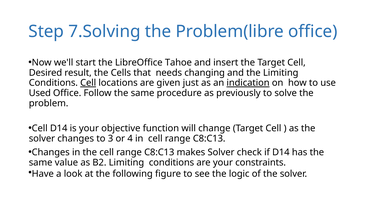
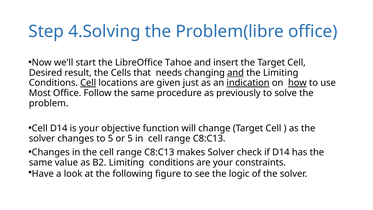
7.Solving: 7.Solving -> 4.Solving (104, 31)
and underline: none -> present (236, 73)
how underline: none -> present (297, 83)
Used: Used -> Most (40, 93)
to 3: 3 -> 5 (110, 138)
or 4: 4 -> 5 (130, 138)
